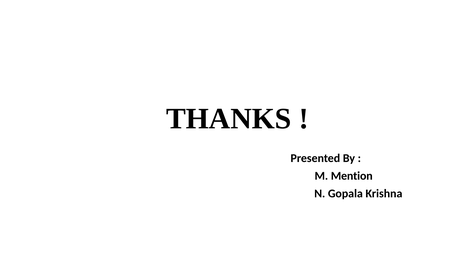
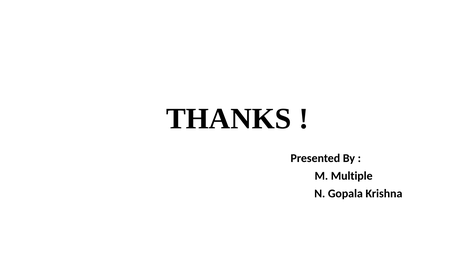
Mention: Mention -> Multiple (352, 176)
